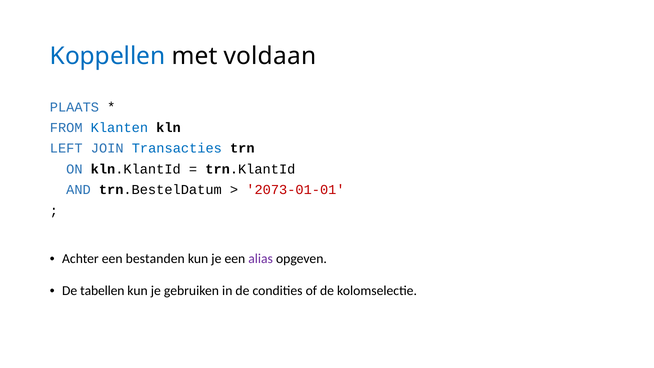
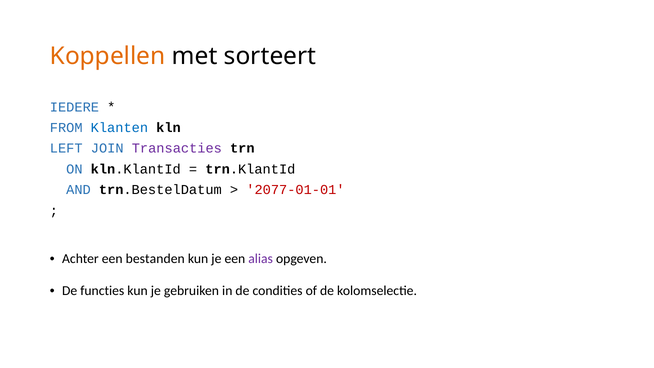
Koppellen colour: blue -> orange (108, 56)
voldaan: voldaan -> sorteert (270, 56)
PLAATS: PLAATS -> IEDERE (74, 107)
Transacties colour: blue -> purple (177, 148)
2073-01-01: 2073-01-01 -> 2077-01-01 (295, 190)
tabellen: tabellen -> functies (102, 291)
